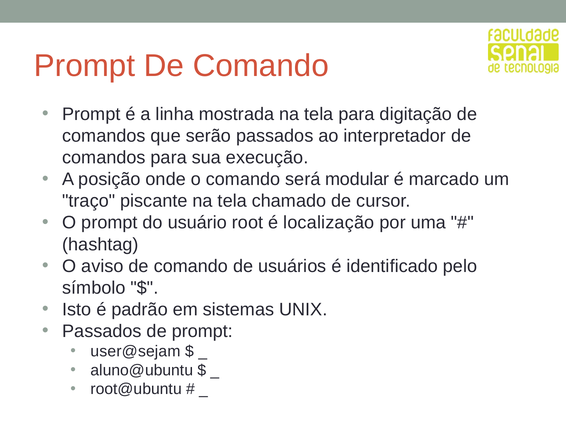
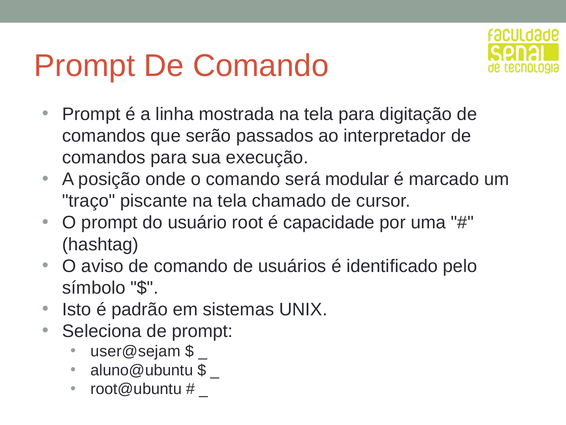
localização: localização -> capacidade (329, 222)
Passados: Passados -> Seleciona (102, 331)
